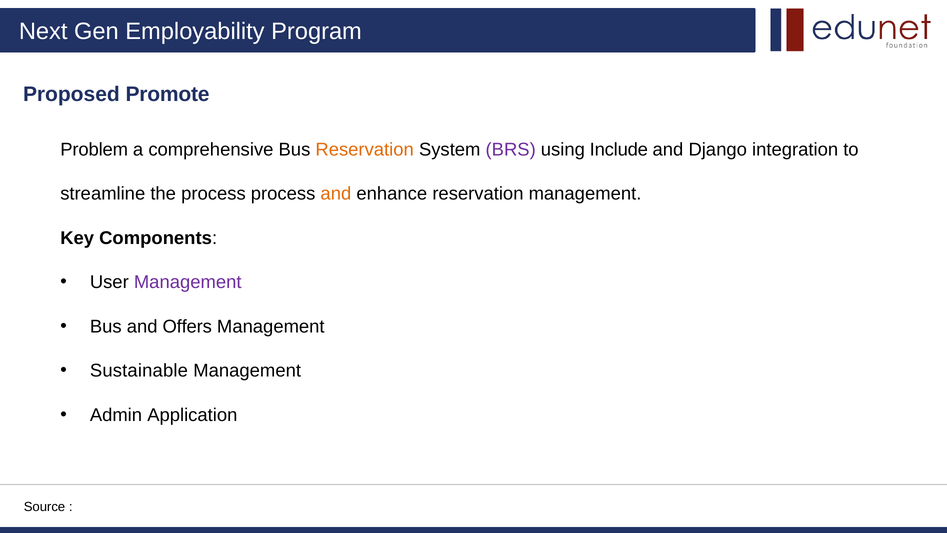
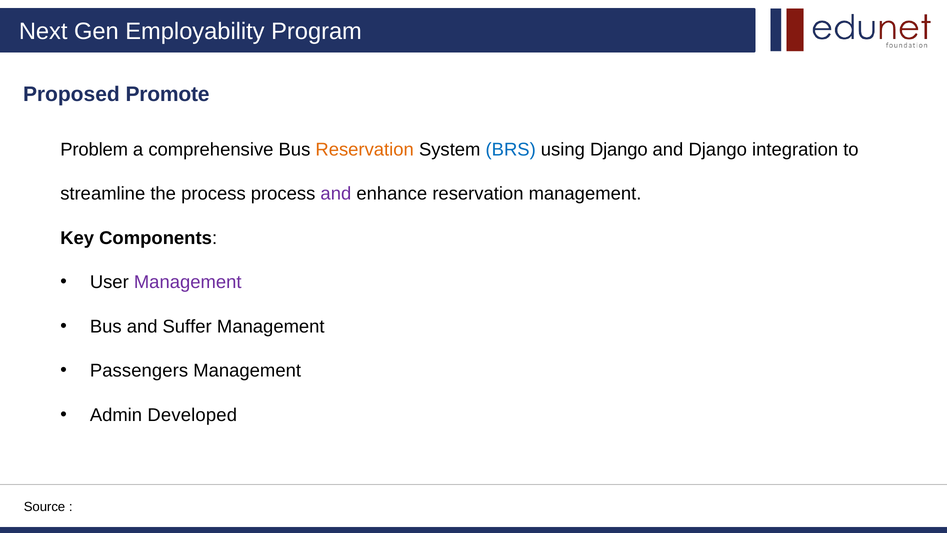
BRS colour: purple -> blue (511, 149)
using Include: Include -> Django (619, 149)
and colour: orange -> purple (336, 194)
Offers: Offers -> Suffer (187, 326)
Sustainable: Sustainable -> Passengers (139, 371)
Application: Application -> Developed (192, 415)
